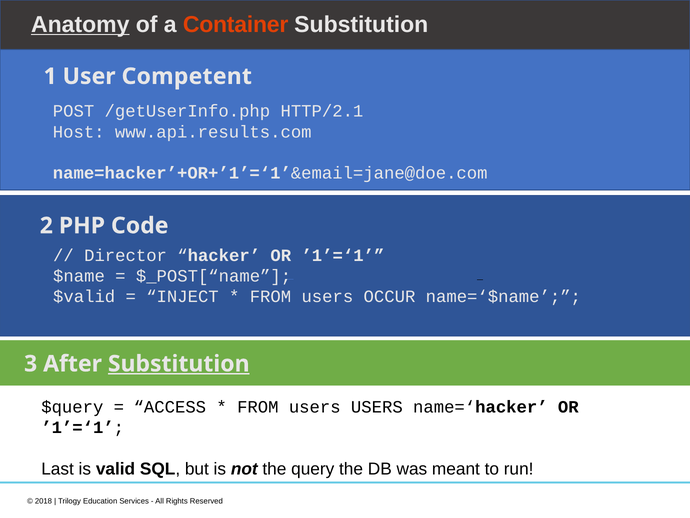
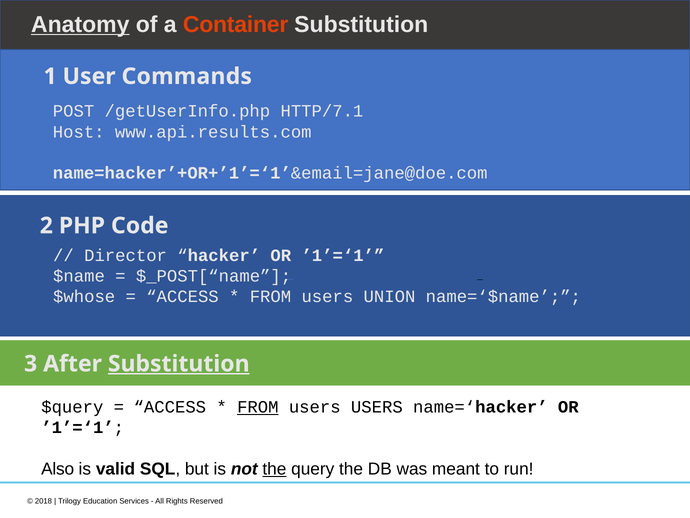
Competent: Competent -> Commands (187, 76)
HTTP/2.1: HTTP/2.1 -> HTTP/7.1 (322, 111)
$valid: $valid -> $whose (84, 296)
INJECT: INJECT -> ACCESS (182, 296)
OCCUR: OCCUR -> UNION (389, 296)
FROM underline: none -> present (258, 407)
Last: Last -> Also (58, 469)
the underline: none -> present (274, 469)
